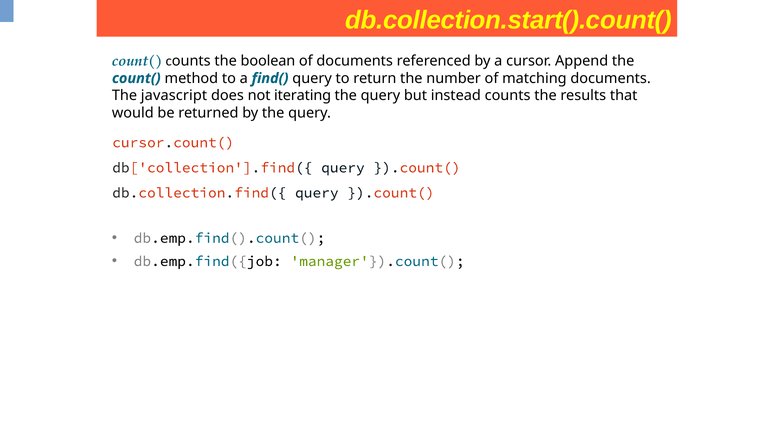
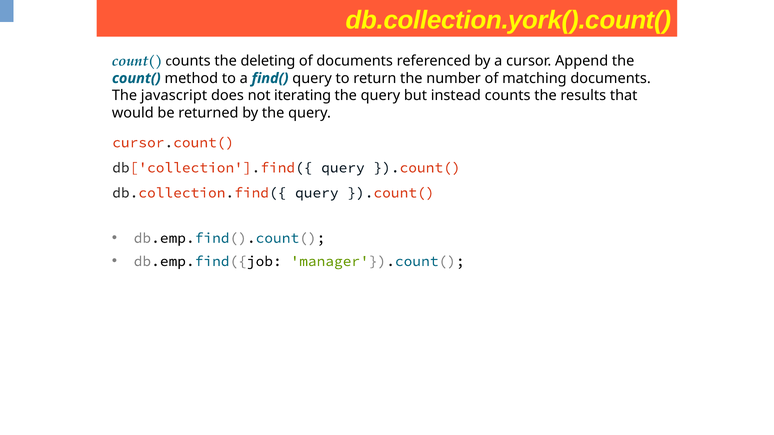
db.collection.start().count(: db.collection.start().count( -> db.collection.york().count( (509, 20)
boolean: boolean -> deleting (268, 61)
